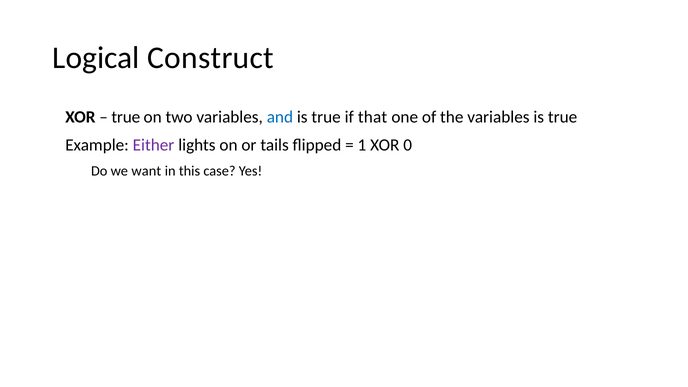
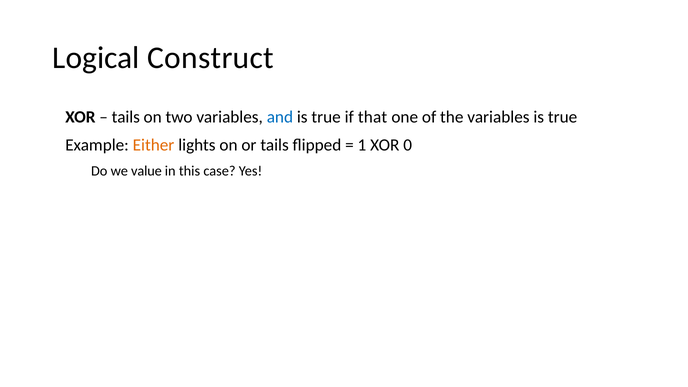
true: true -> tails (126, 117)
Either colour: purple -> orange (154, 145)
want: want -> value (146, 171)
